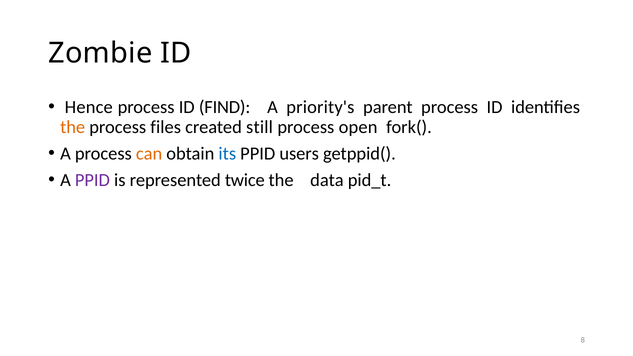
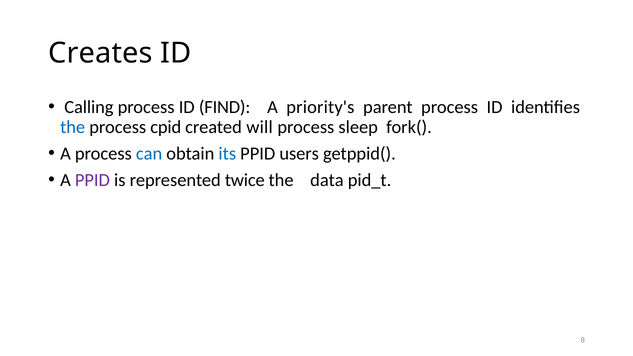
Zombie: Zombie -> Creates (100, 53)
Hence: Hence -> Calling (89, 107)
the colour: orange -> blue (73, 127)
files: files -> cpid (166, 127)
still: still -> will (260, 127)
open: open -> sleep (358, 127)
can colour: orange -> blue (149, 154)
